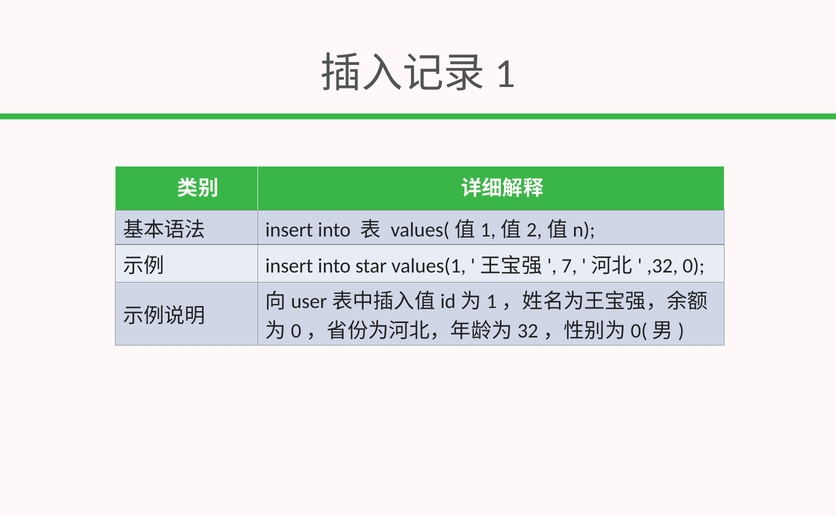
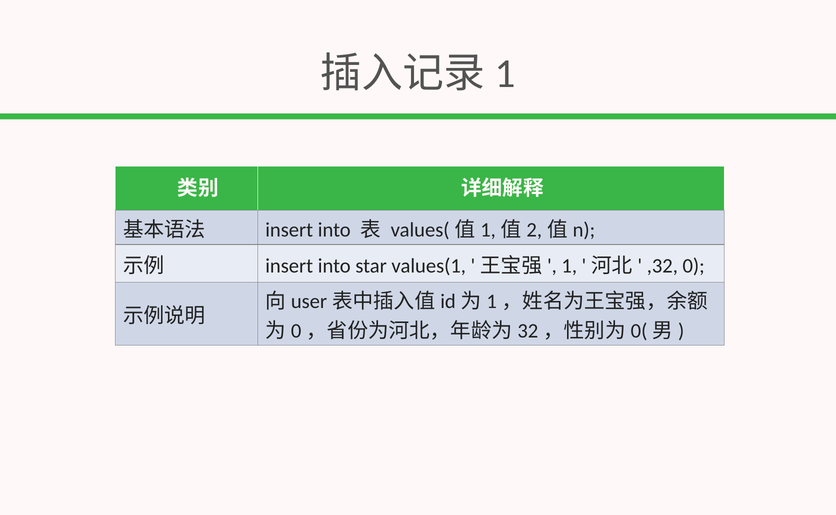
7: 7 -> 1 (569, 265)
